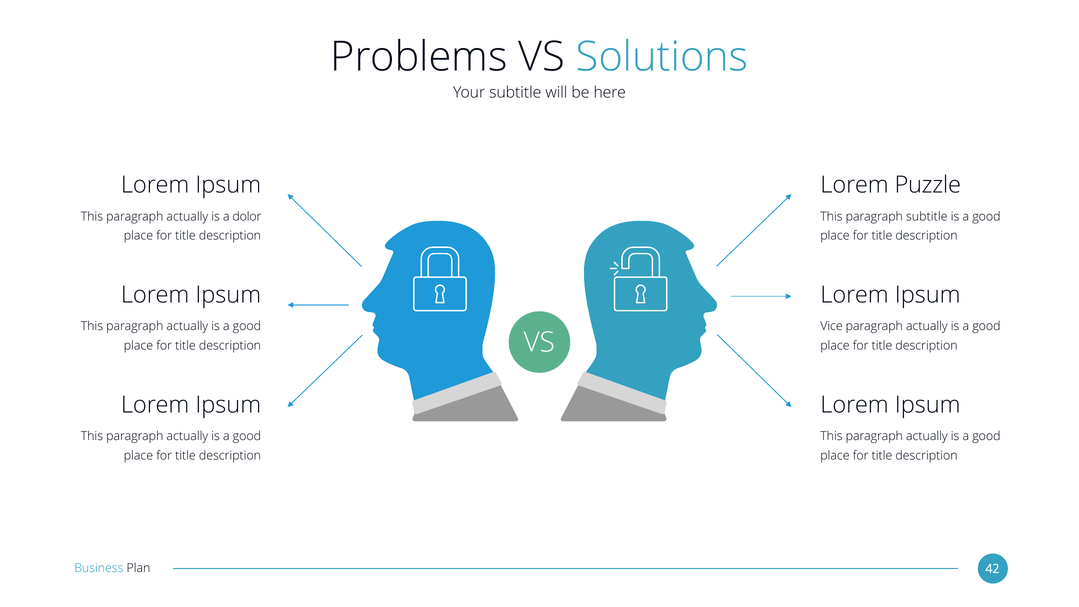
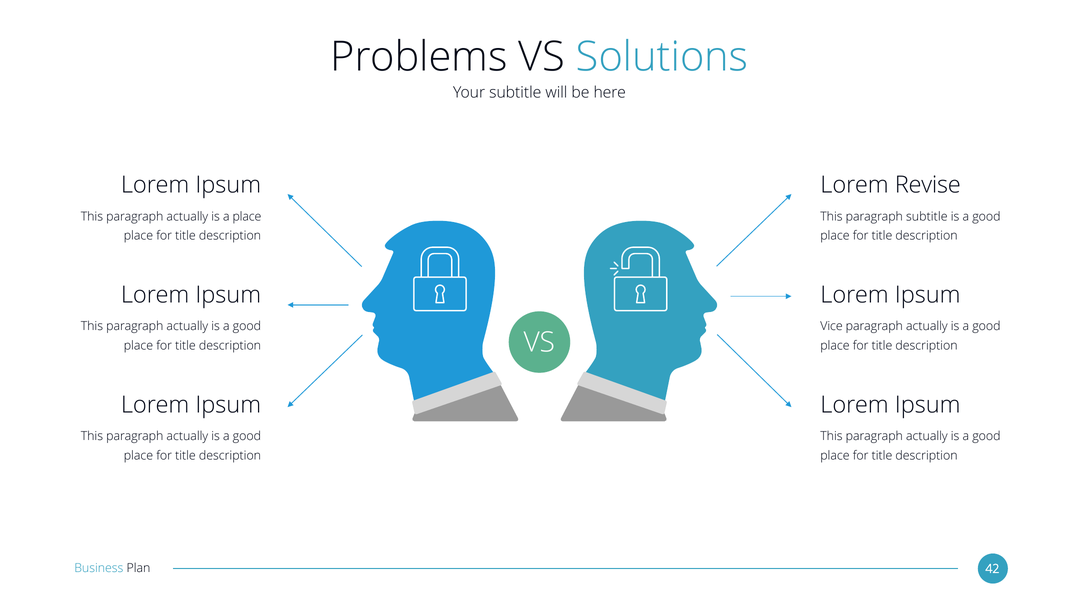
Puzzle: Puzzle -> Revise (928, 185)
a dolor: dolor -> place (247, 216)
